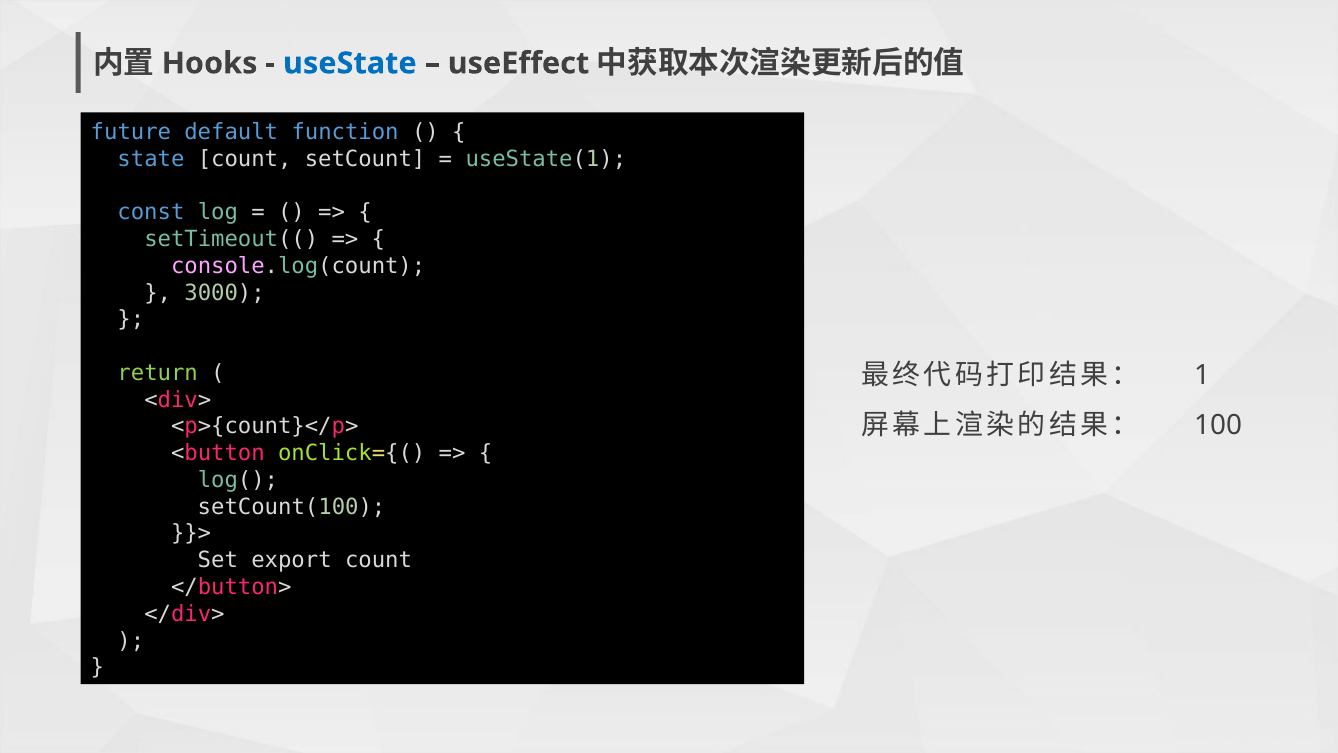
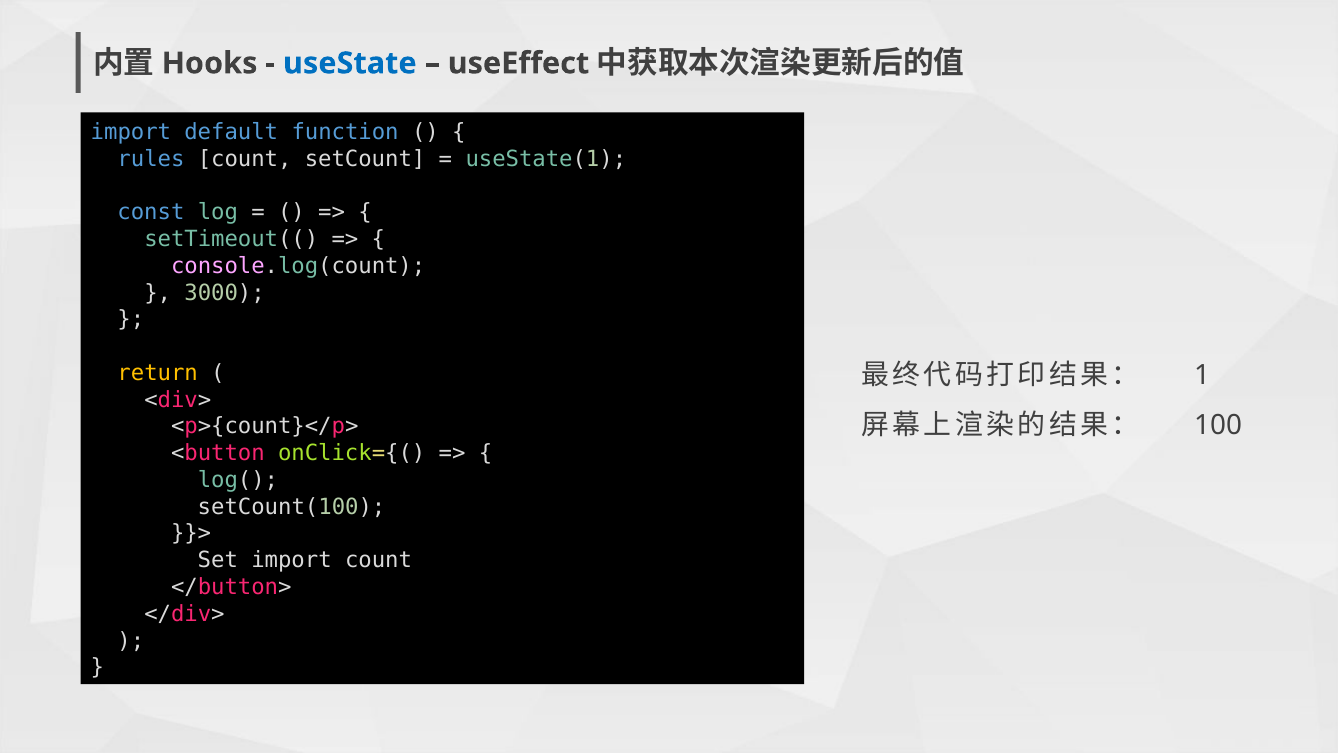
future: future -> import (131, 132)
state: state -> rules (151, 159)
return colour: light green -> yellow (158, 373)
Set export: export -> import (291, 560)
